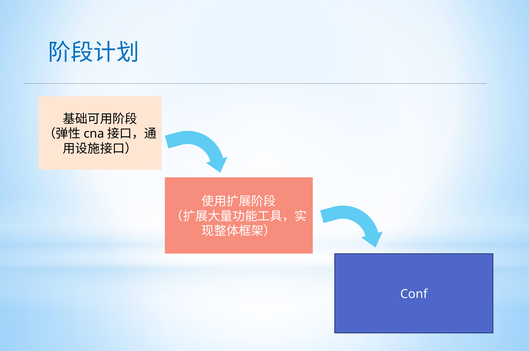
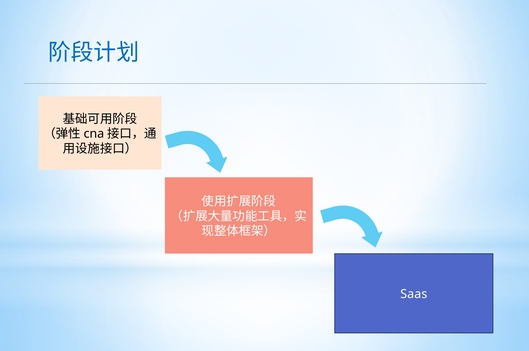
Conf: Conf -> Saas (414, 294)
